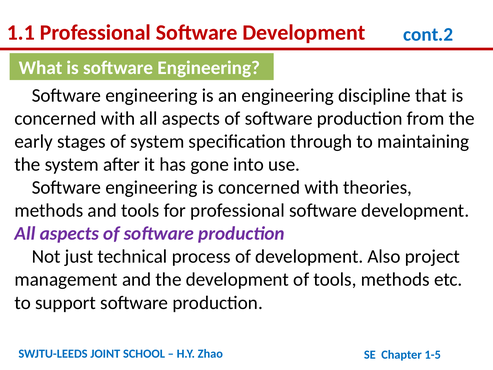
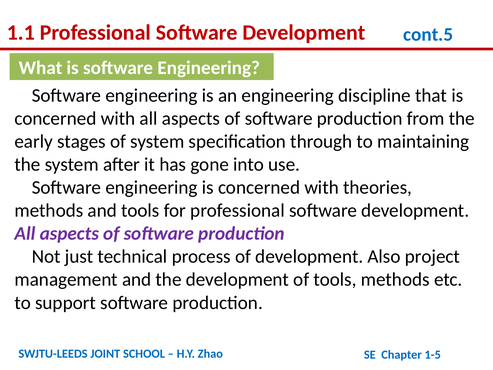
cont.2: cont.2 -> cont.5 (428, 34)
